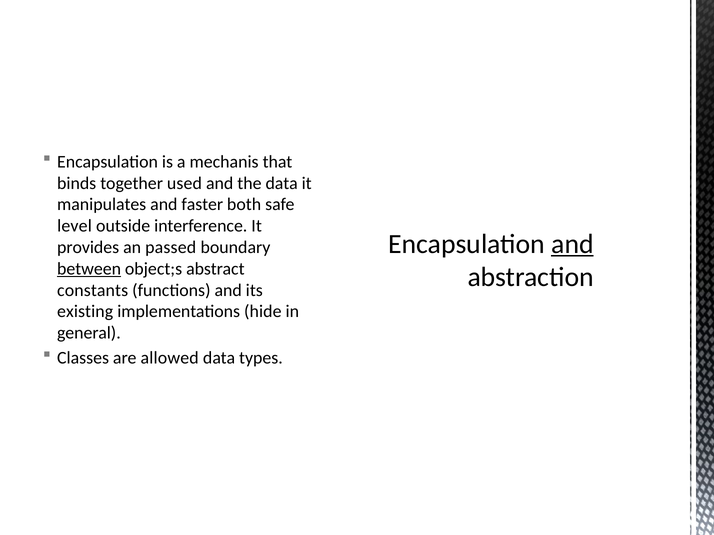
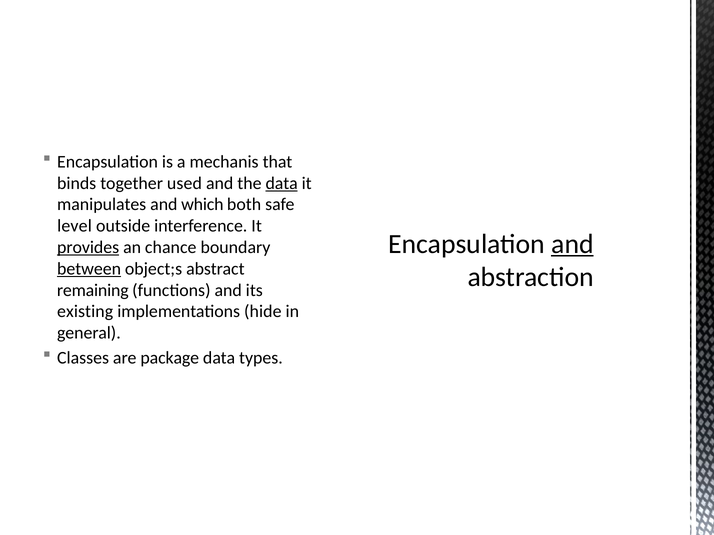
data underline: none -> present (282, 183)
faster: faster -> which (202, 205)
provides underline: none -> present (88, 248)
passed: passed -> chance (171, 248)
constants: constants -> remaining (93, 290)
allowed: allowed -> package (170, 358)
